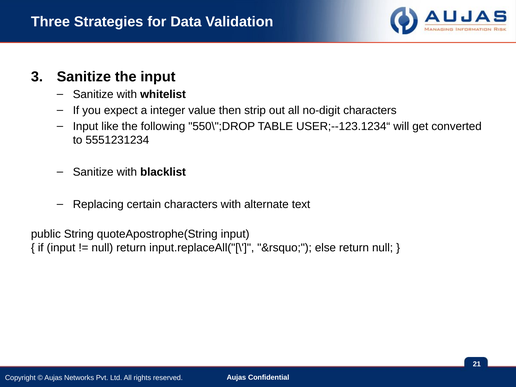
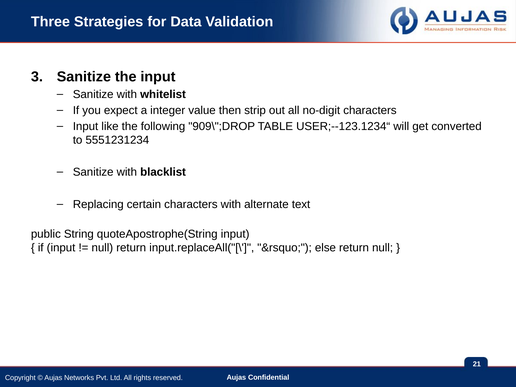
550\";DROP: 550\";DROP -> 909\";DROP (222, 126)
